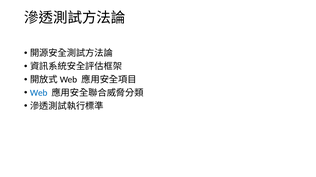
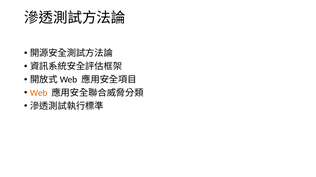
Web colour: blue -> orange (39, 93)
